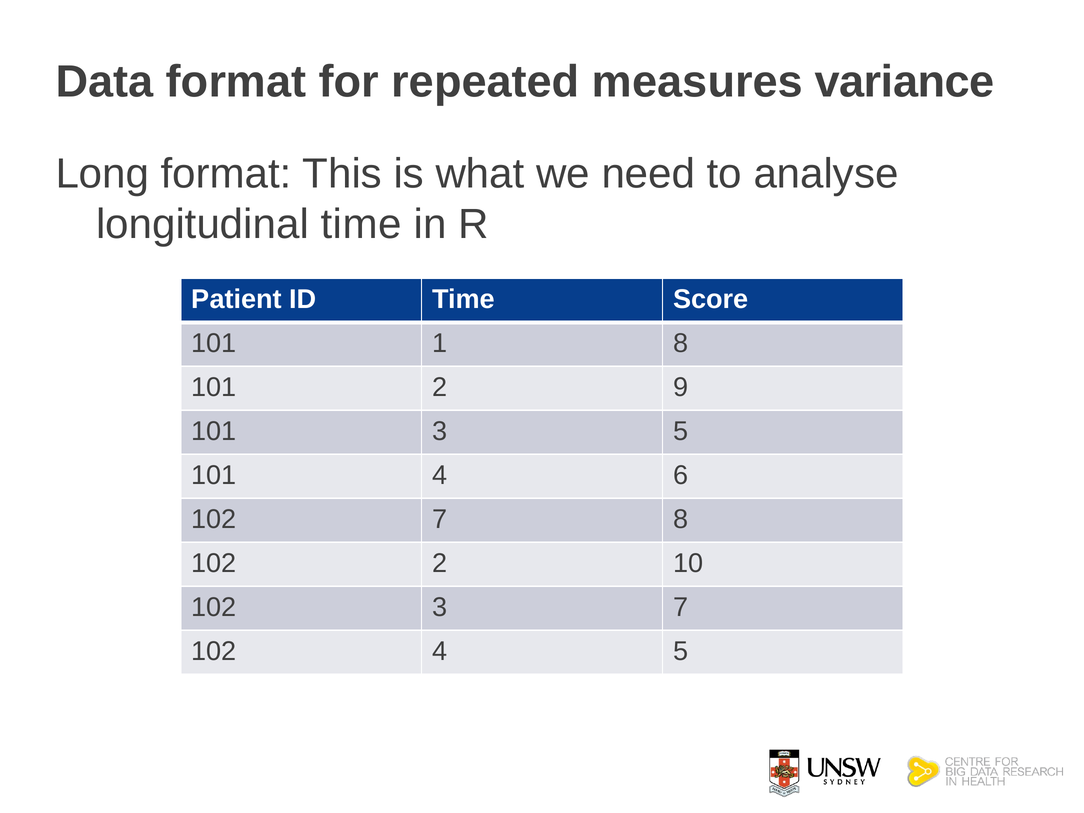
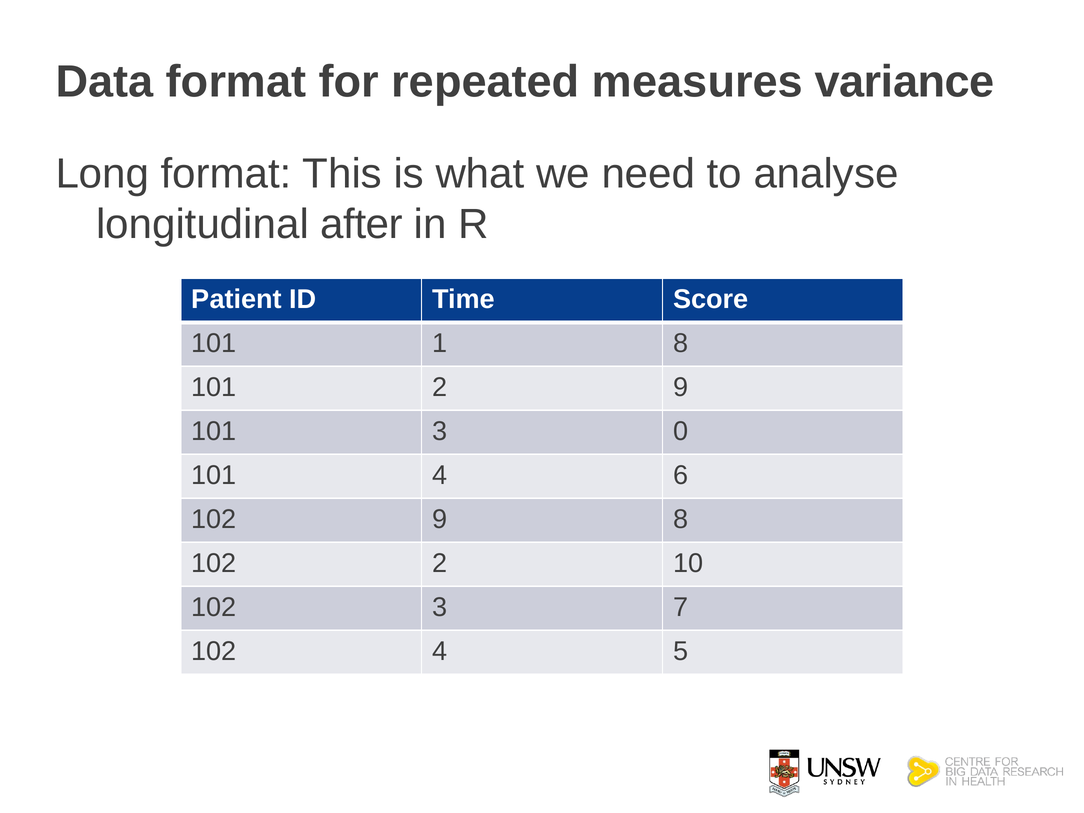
longitudinal time: time -> after (362, 224)
3 5: 5 -> 0 (681, 431)
102 7: 7 -> 9 (440, 519)
